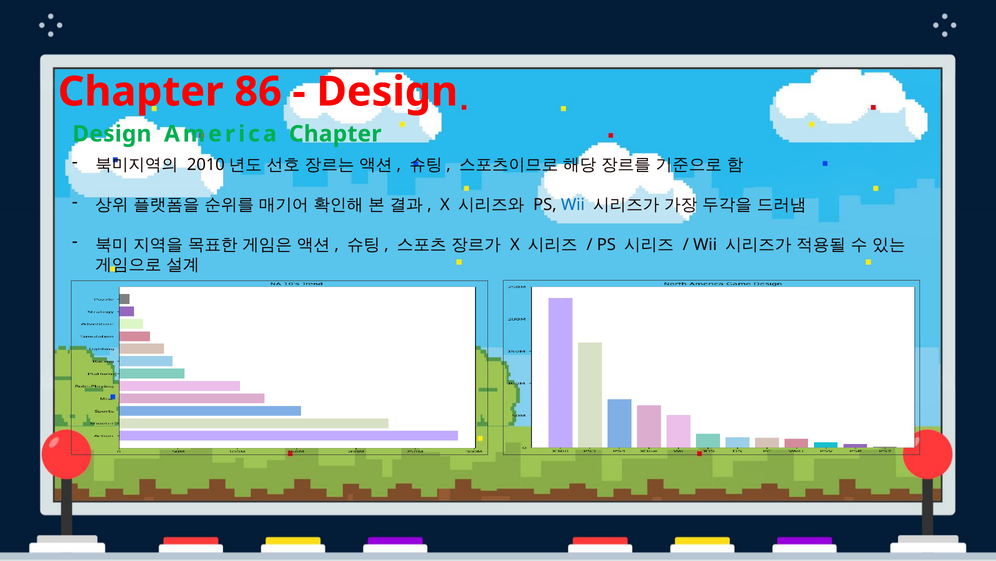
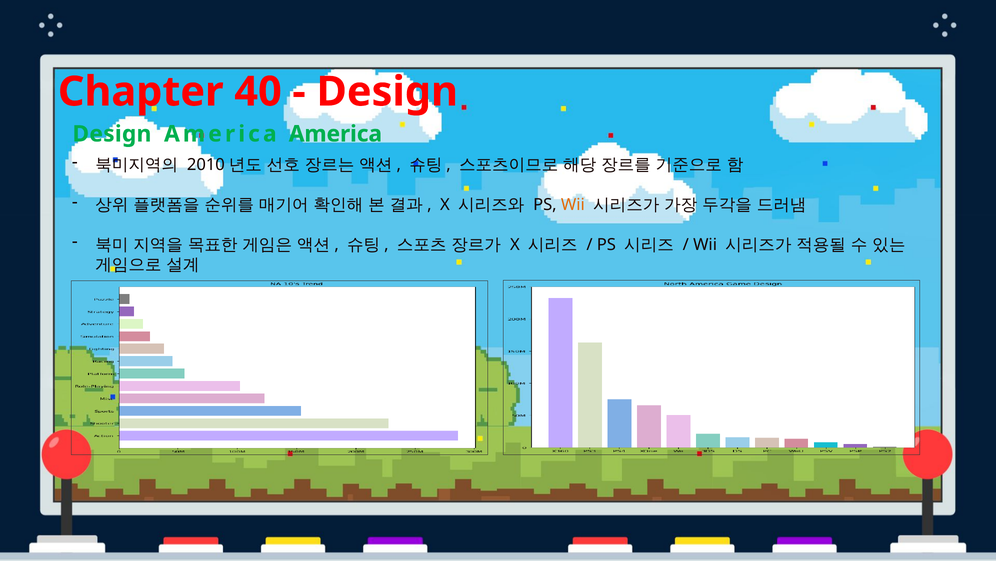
86: 86 -> 40 (258, 92)
America Chapter: Chapter -> America (335, 134)
Wii colour: blue -> orange (573, 205)
